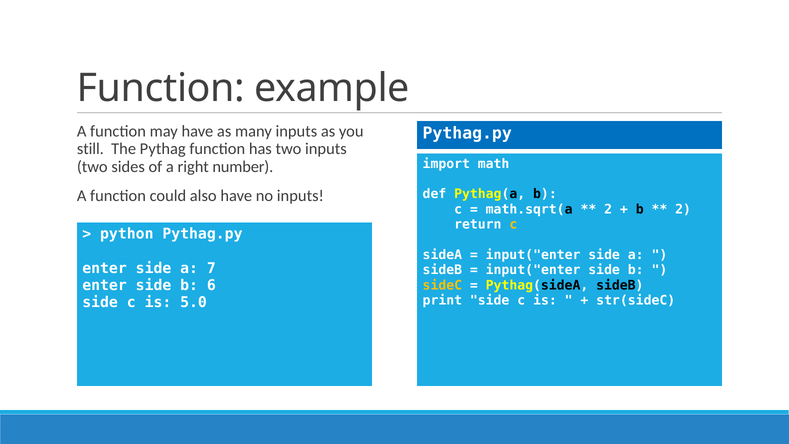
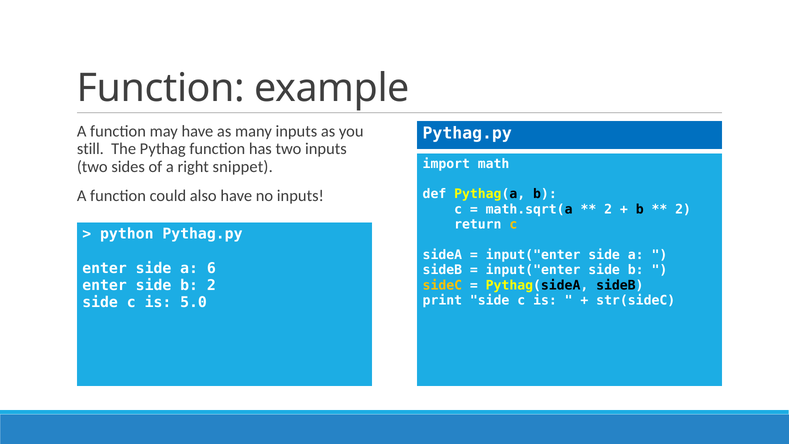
number: number -> snippet (243, 167)
7: 7 -> 6 (211, 268)
b 6: 6 -> 2 (211, 285)
